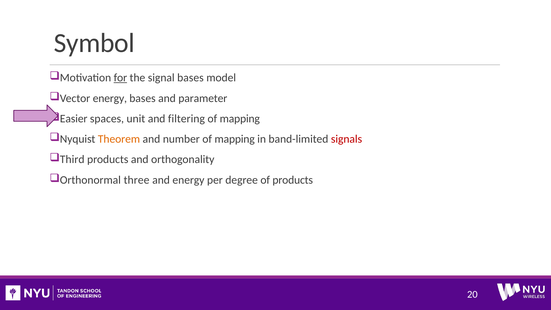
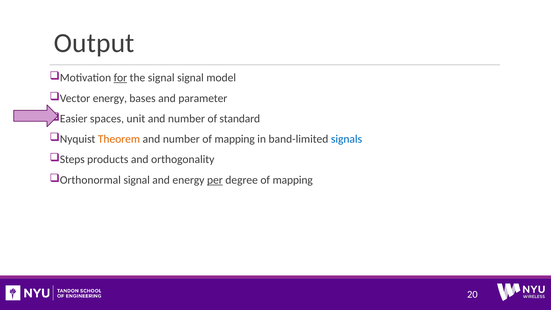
Symbol: Symbol -> Output (94, 43)
signal bases: bases -> signal (191, 78)
filtering: filtering -> number (186, 119)
mapping: mapping -> standard (240, 119)
signals colour: red -> blue (347, 139)
Third: Third -> Steps (72, 160)
Orthonormal three: three -> signal (137, 180)
per underline: none -> present (215, 180)
degree of products: products -> mapping (293, 180)
